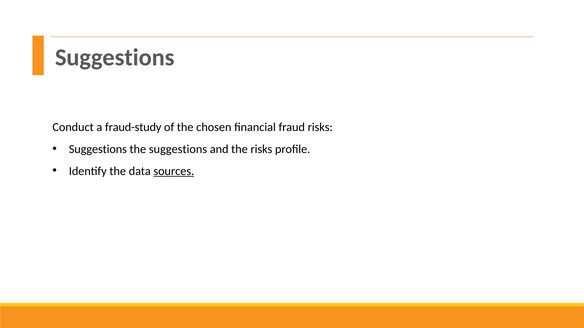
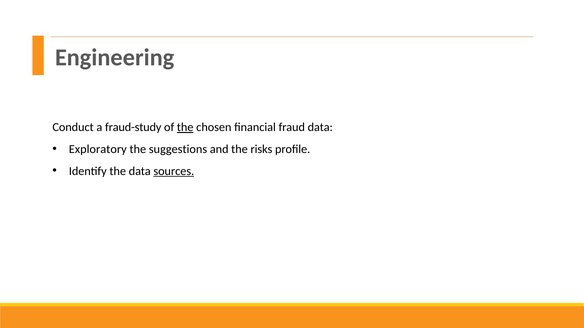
Suggestions: Suggestions -> Engineering (115, 58)
the underline: none -> present (185, 127)
fraud risks: risks -> data (320, 127)
Suggestions: Suggestions -> Exploratory (98, 149)
